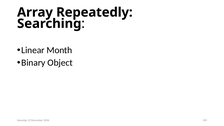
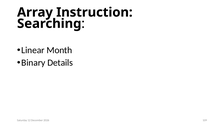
Repeatedly: Repeatedly -> Instruction (94, 12)
Object: Object -> Details (60, 63)
